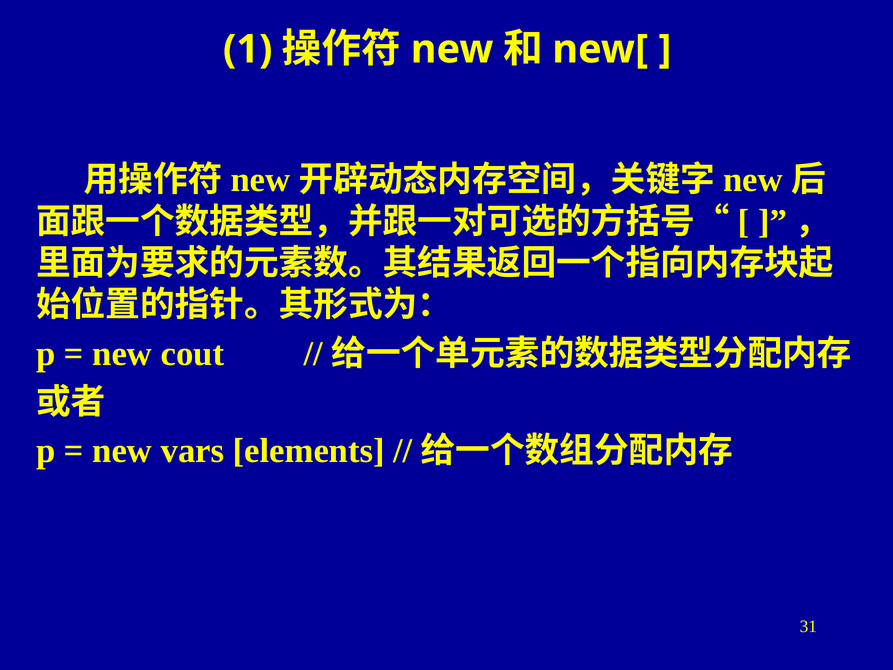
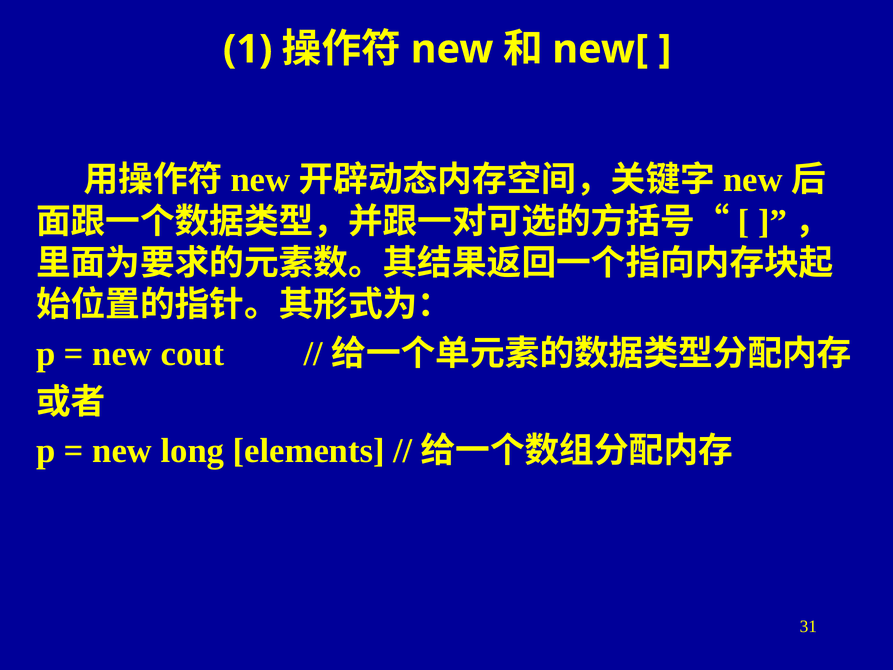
vars: vars -> long (192, 451)
